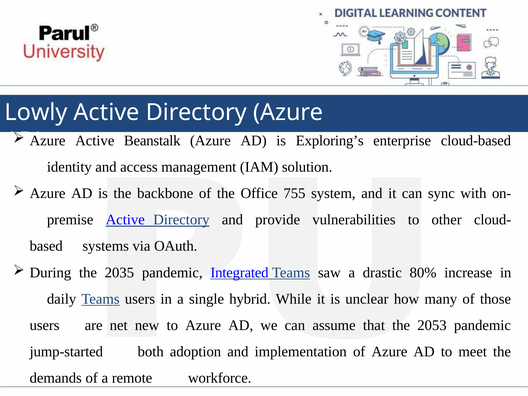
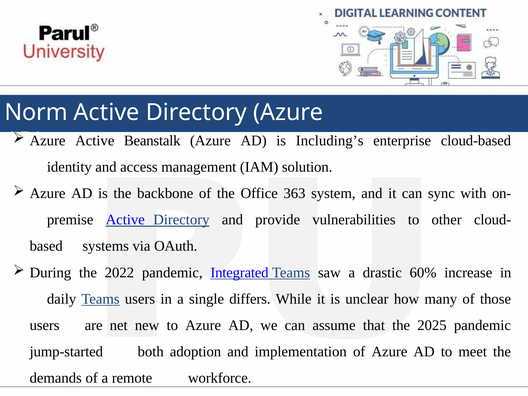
Lowly: Lowly -> Norm (36, 112)
Exploring’s: Exploring’s -> Including’s (330, 141)
755: 755 -> 363 (294, 193)
2035: 2035 -> 2022 (119, 273)
80%: 80% -> 60% (423, 273)
hybrid: hybrid -> differs (250, 299)
2053: 2053 -> 2025 (432, 325)
